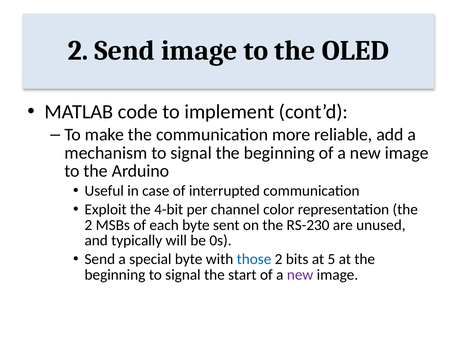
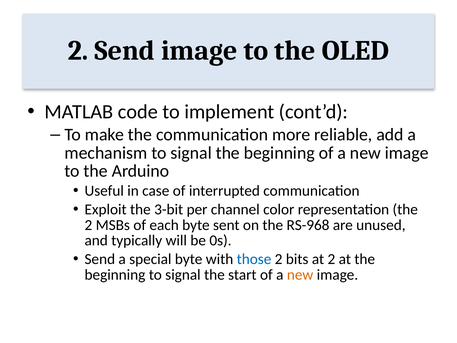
4-bit: 4-bit -> 3-bit (169, 209)
RS-230: RS-230 -> RS-968 (308, 225)
at 5: 5 -> 2 (331, 259)
new colour: purple -> orange (300, 275)
